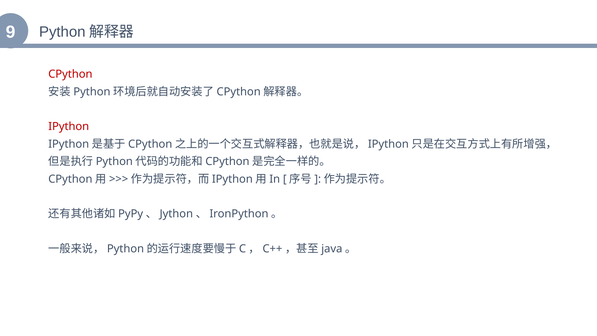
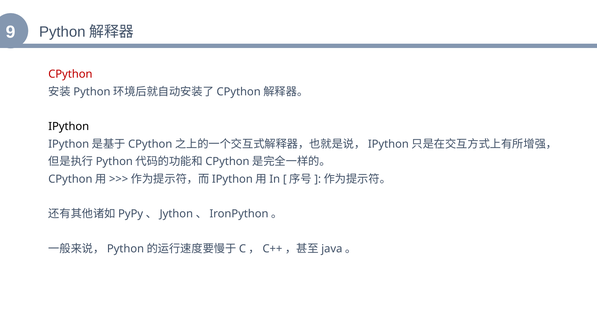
IPython colour: red -> black (69, 127)
